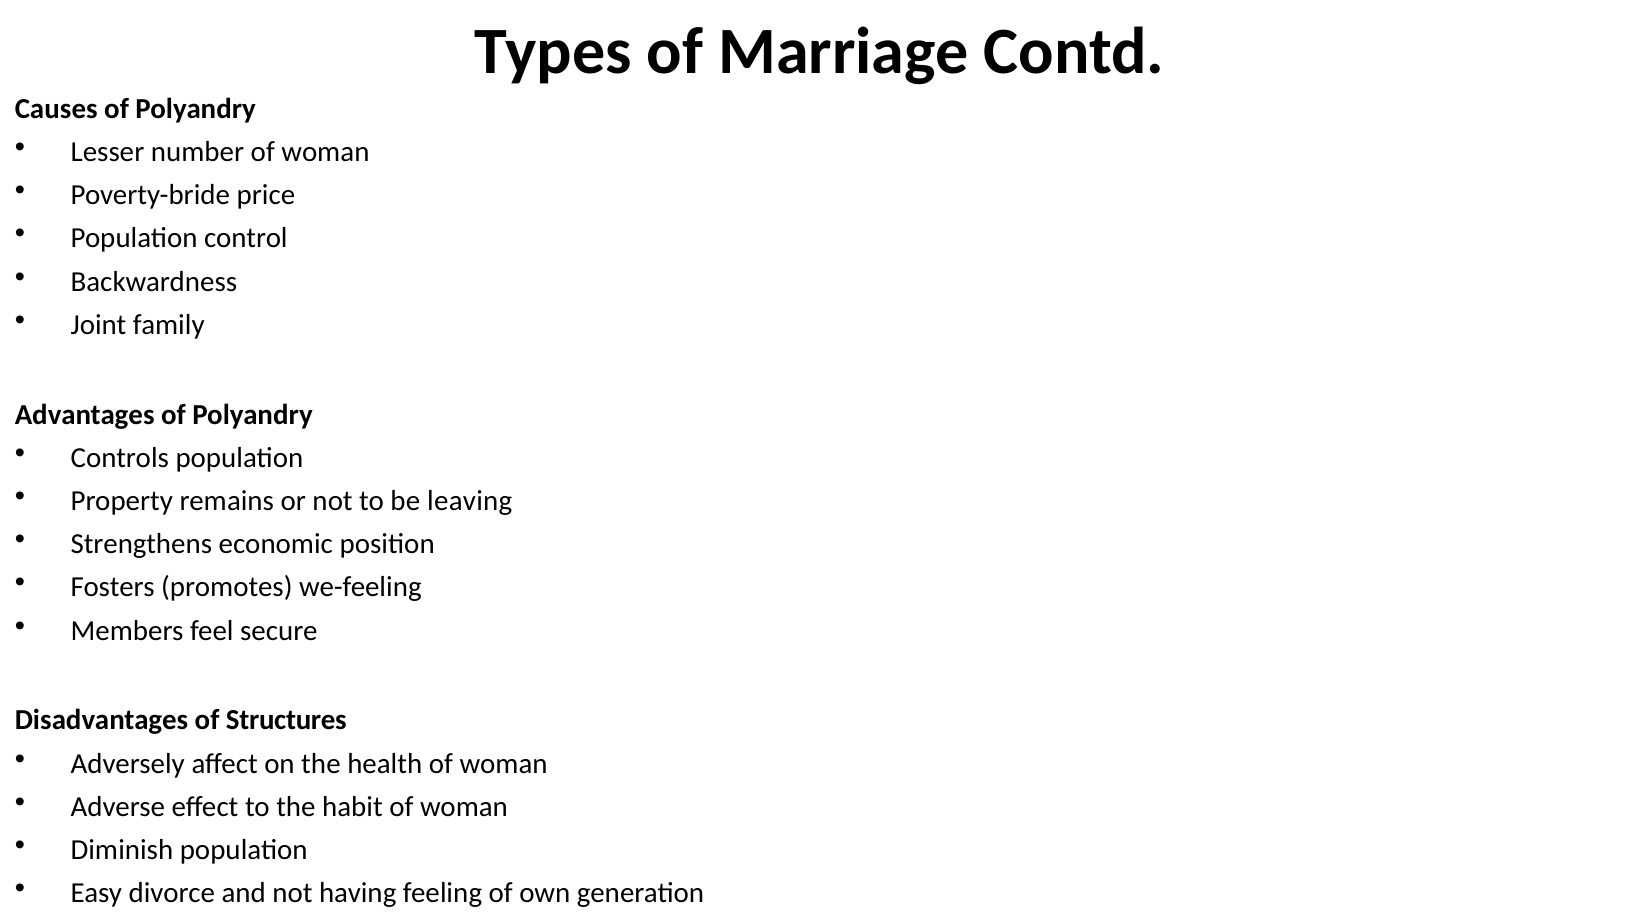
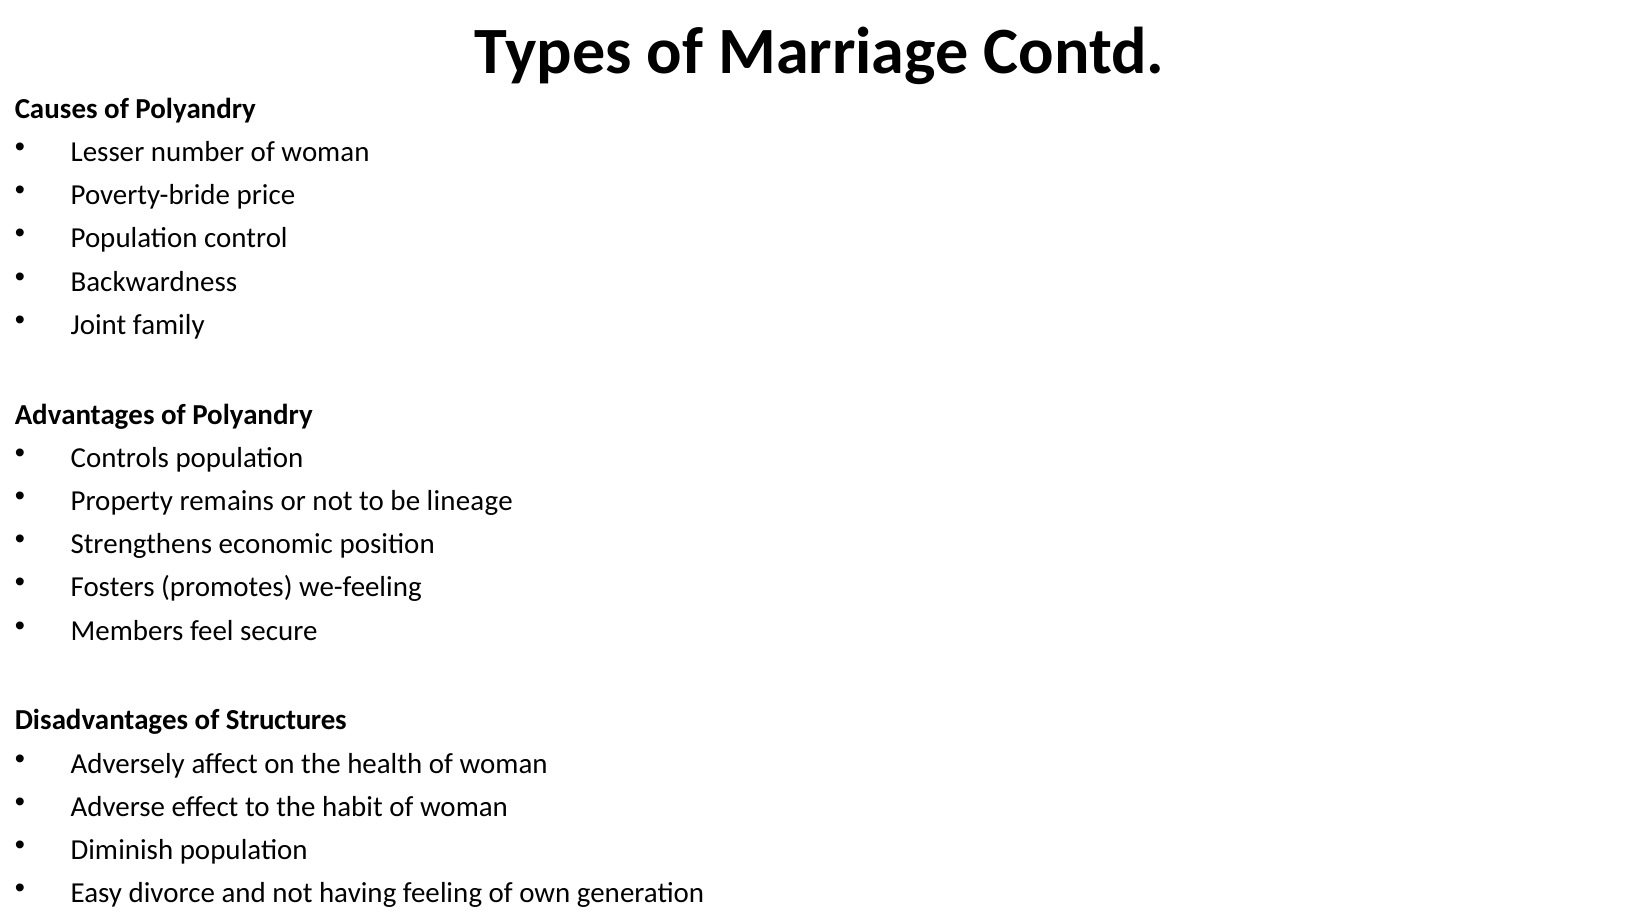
leaving: leaving -> lineage (470, 501)
